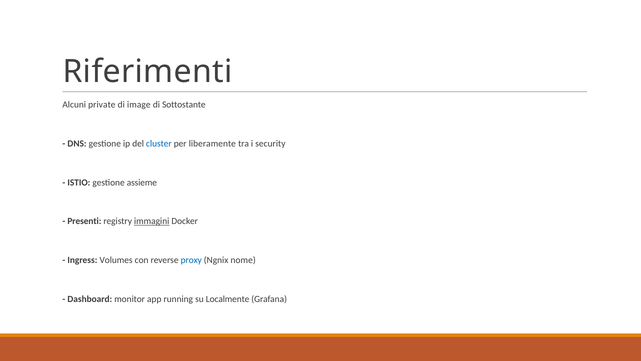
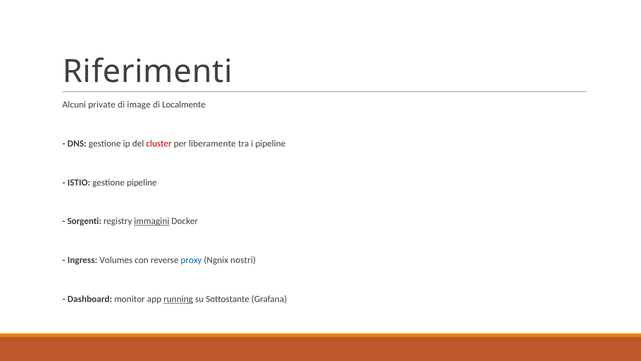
Sottostante: Sottostante -> Localmente (184, 104)
cluster colour: blue -> red (159, 143)
i security: security -> pipeline (270, 143)
gestione assieme: assieme -> pipeline (142, 182)
Presenti: Presenti -> Sorgenti (84, 221)
nome: nome -> nostri (243, 260)
running underline: none -> present (178, 299)
Localmente: Localmente -> Sottostante (228, 299)
